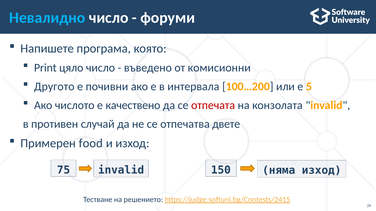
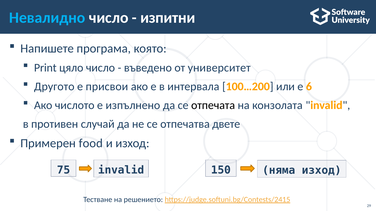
форуми: форуми -> изпитни (168, 18)
комисионни: комисионни -> университет (219, 68)
почивни: почивни -> присвои (107, 87)
5: 5 -> 6 (309, 87)
качествено: качествено -> изпълнено (133, 105)
отпечата colour: red -> black (213, 105)
